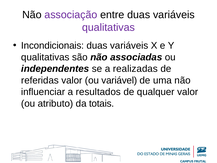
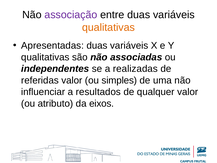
qualitativas colour: purple -> orange (108, 27)
Incondicionais: Incondicionais -> Apresentadas (53, 46)
variável: variável -> simples (119, 80)
totais: totais -> eixos (102, 103)
